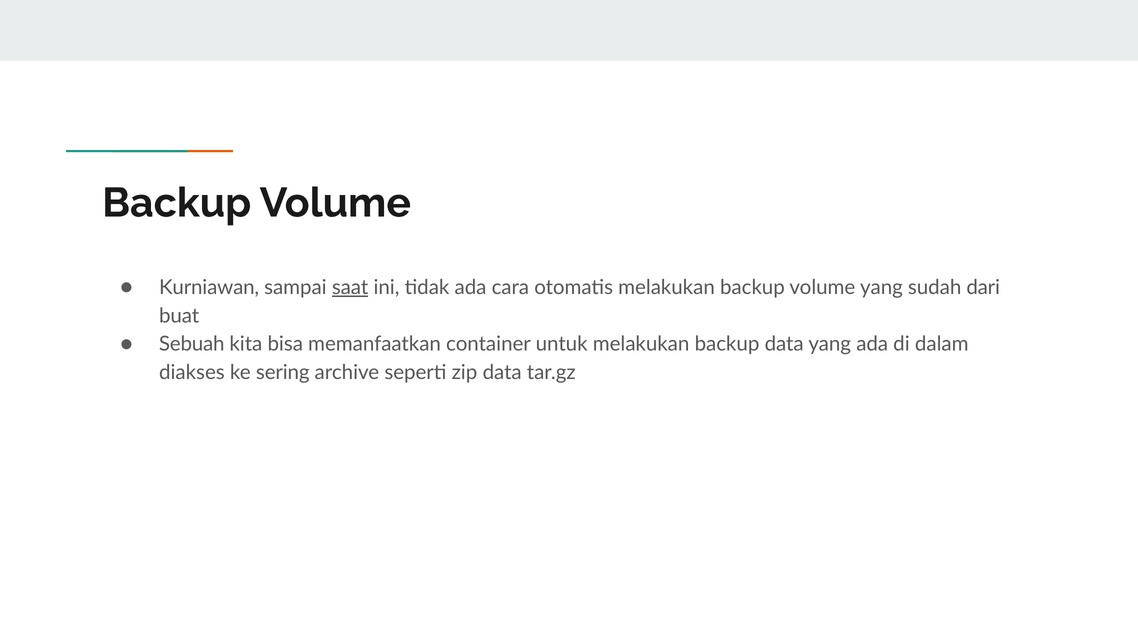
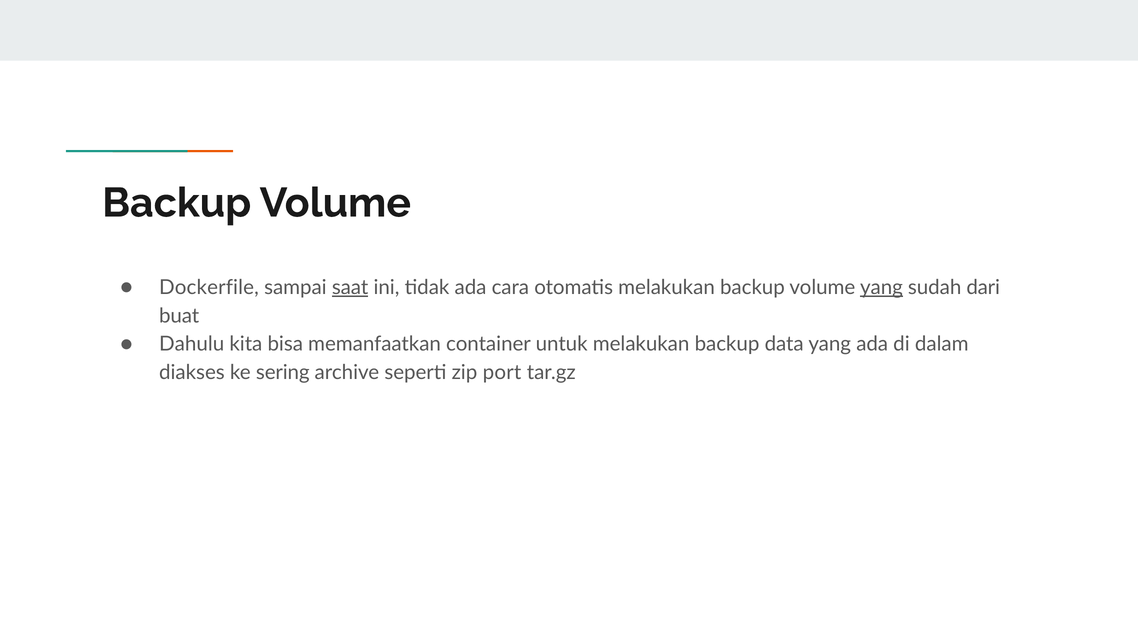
Kurniawan: Kurniawan -> Dockerfile (209, 288)
yang underline: none -> present (881, 288)
Sebuah: Sebuah -> Dahulu (192, 344)
zip data: data -> port (502, 373)
